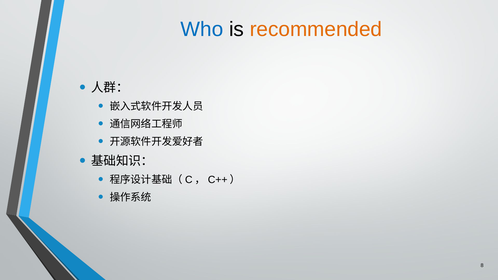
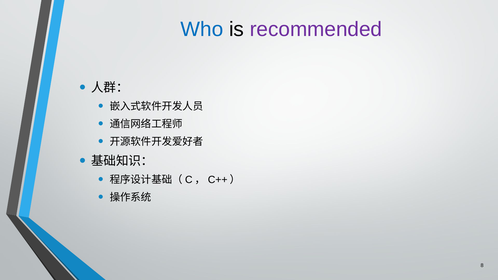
recommended colour: orange -> purple (316, 29)
